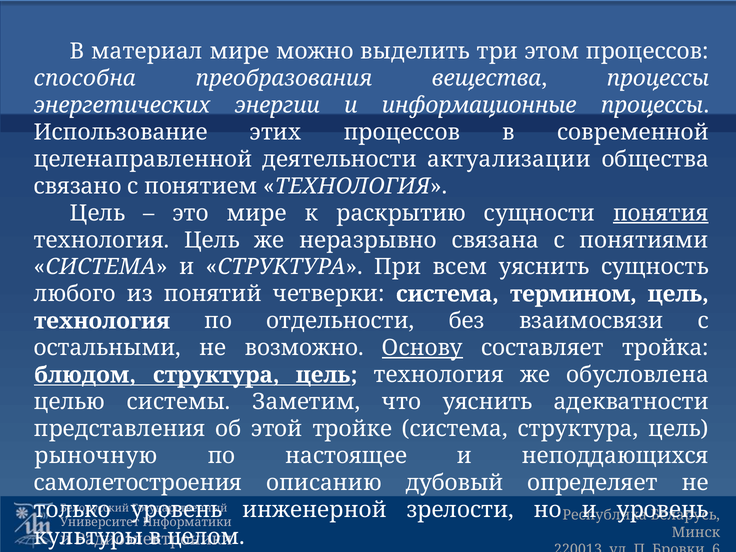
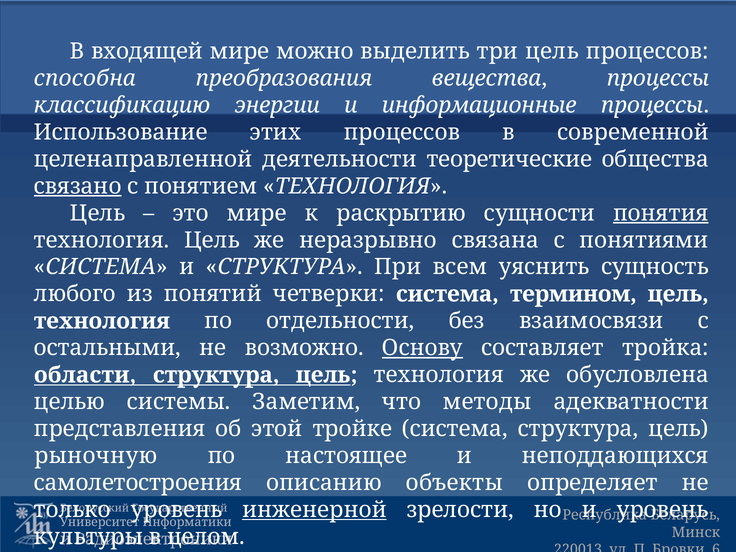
материал: материал -> входящей (147, 51)
три этом: этом -> цель (552, 51)
энергетических: энергетических -> классификацию (122, 105)
актуализации: актуализации -> теоретические (509, 159)
связано underline: none -> present (78, 186)
блюдом: блюдом -> области (85, 375)
что уяснить: уяснить -> методы (487, 402)
дубовый: дубовый -> объекты (454, 483)
инженерной underline: none -> present (314, 510)
